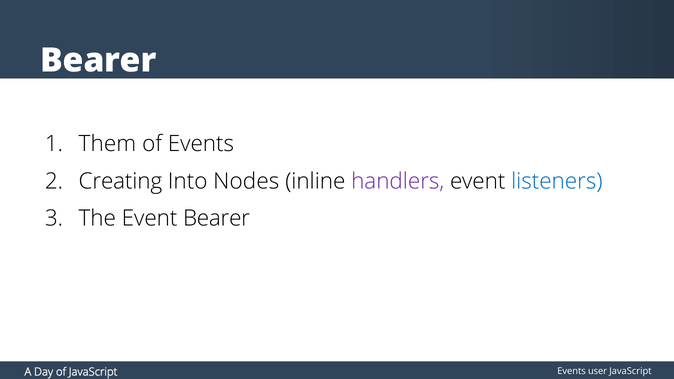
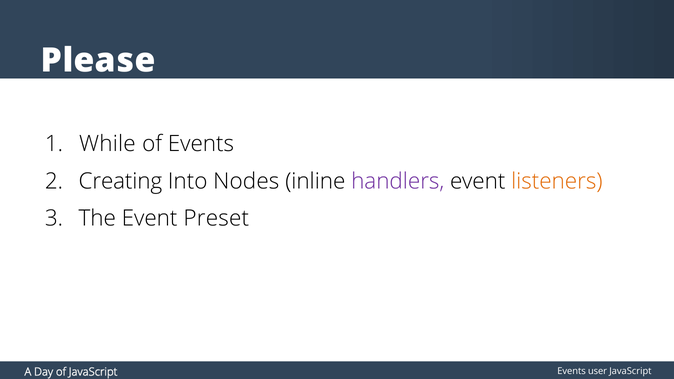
Bearer: Bearer -> Please (98, 60)
Them: Them -> While (107, 144)
listeners colour: blue -> orange (557, 181)
Event Bearer: Bearer -> Preset (216, 218)
